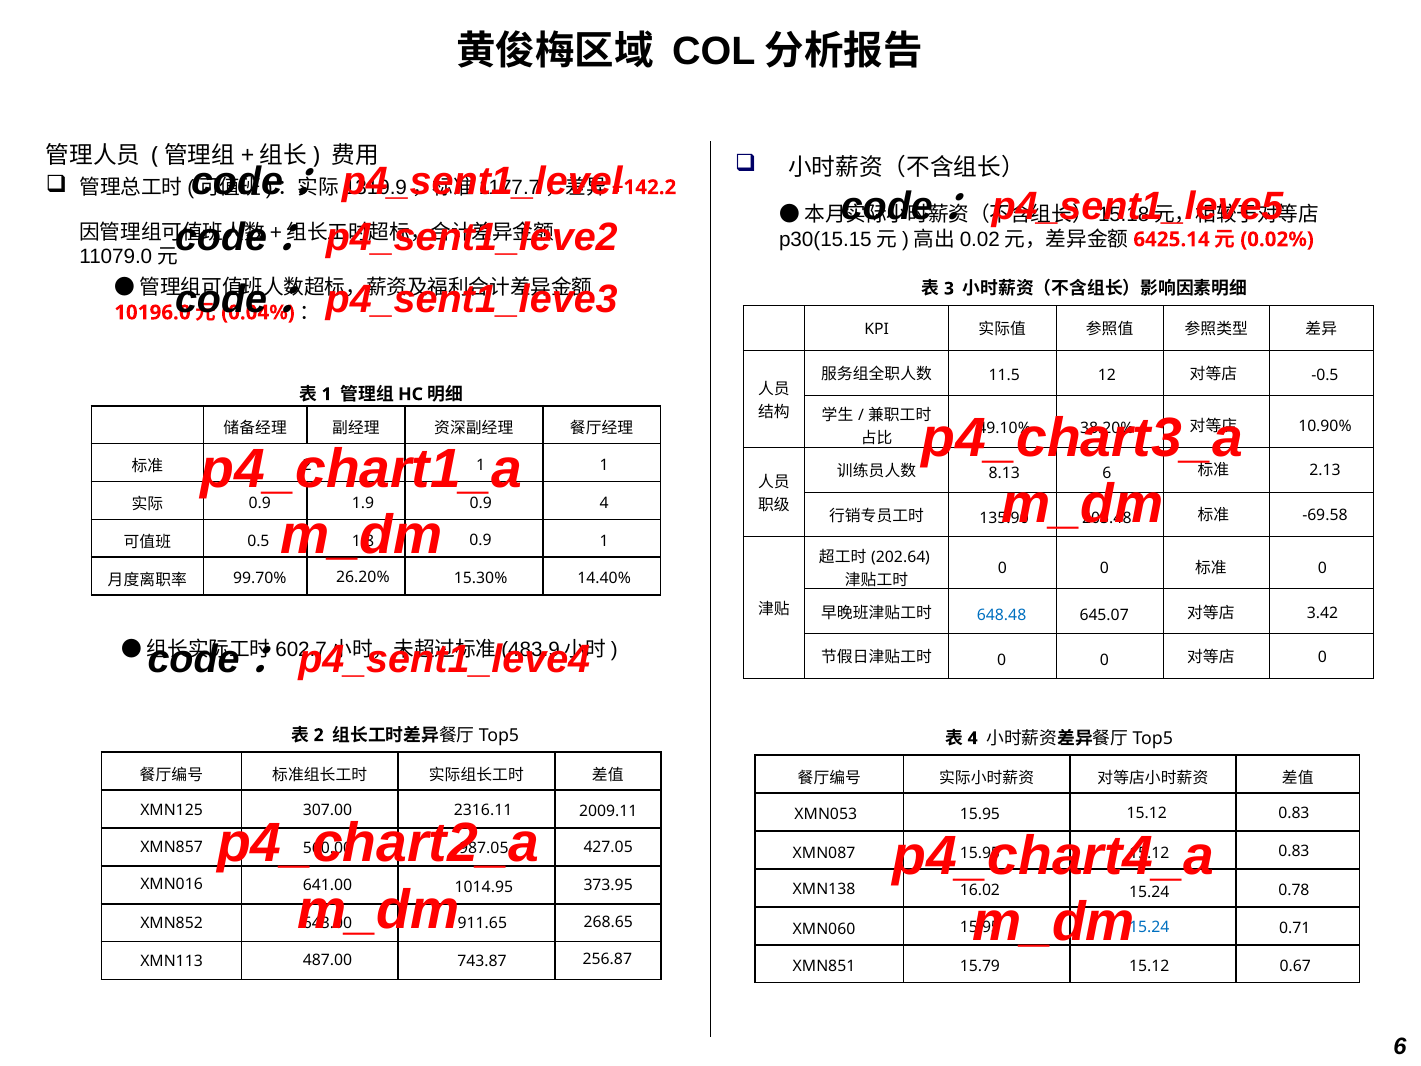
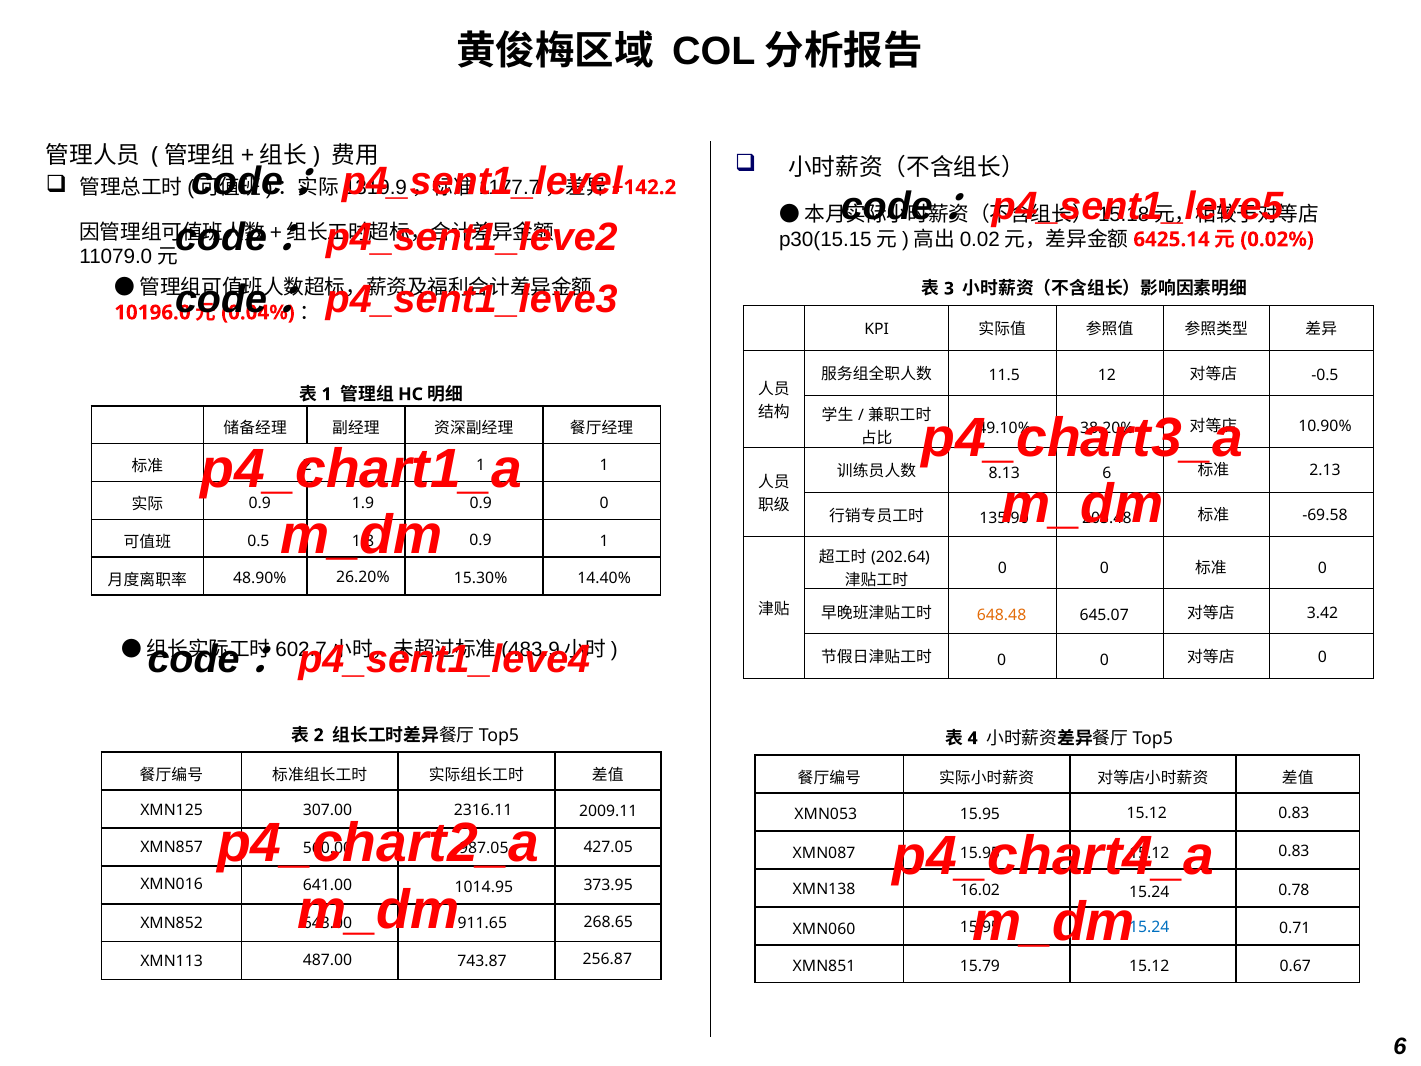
0.9 4: 4 -> 0 (604, 503)
99.70%: 99.70% -> 48.90% (260, 579)
648.48 colour: blue -> orange (1002, 616)
